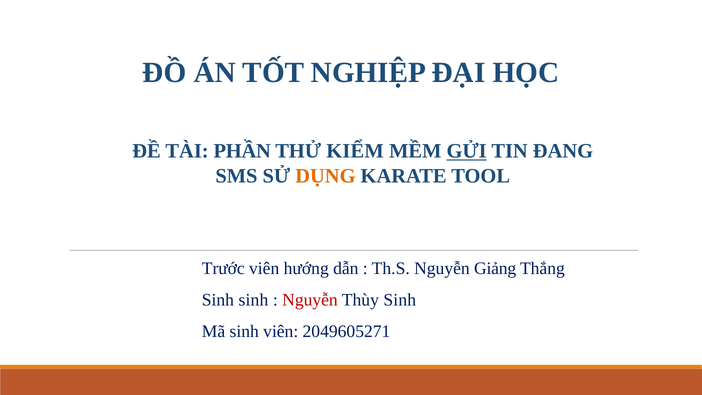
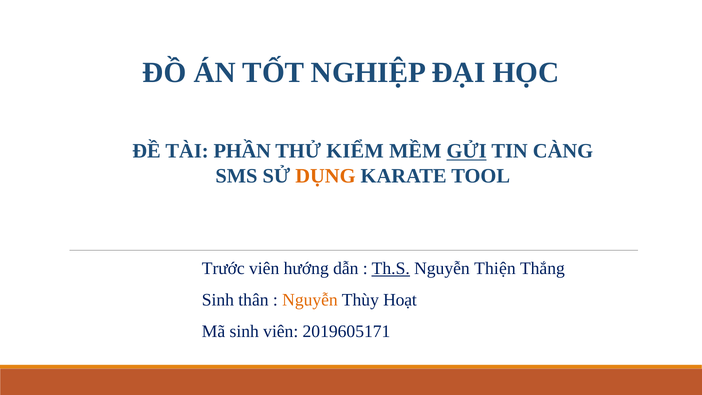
ĐANG: ĐANG -> CÀNG (563, 151)
Th.S underline: none -> present (391, 268)
Giảng: Giảng -> Thiện (495, 268)
Sinh sinh: sinh -> thân (253, 300)
Nguyễn colour: red -> orange (310, 300)
Thùy Sinh: Sinh -> Hoạt (400, 300)
2049605271: 2049605271 -> 2019605171 (346, 331)
